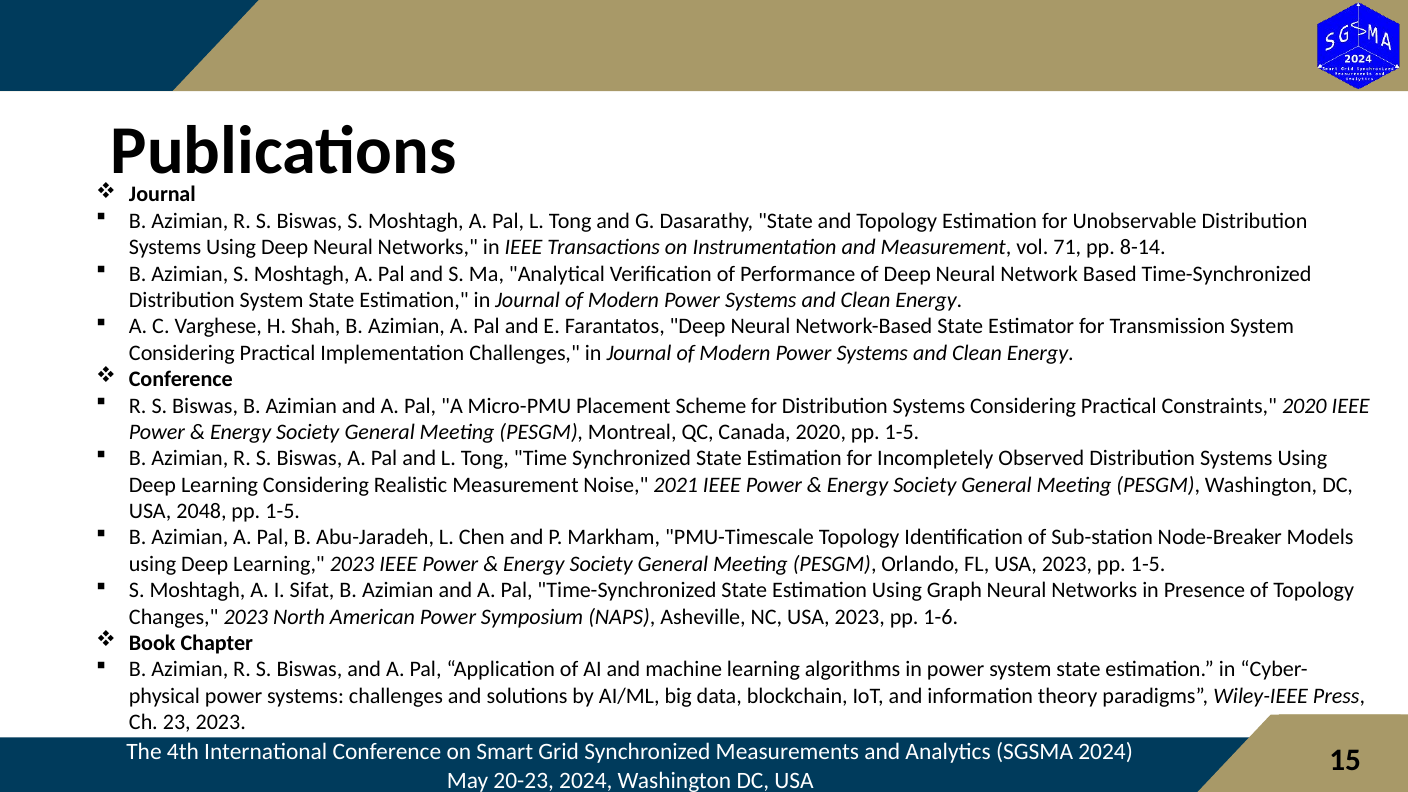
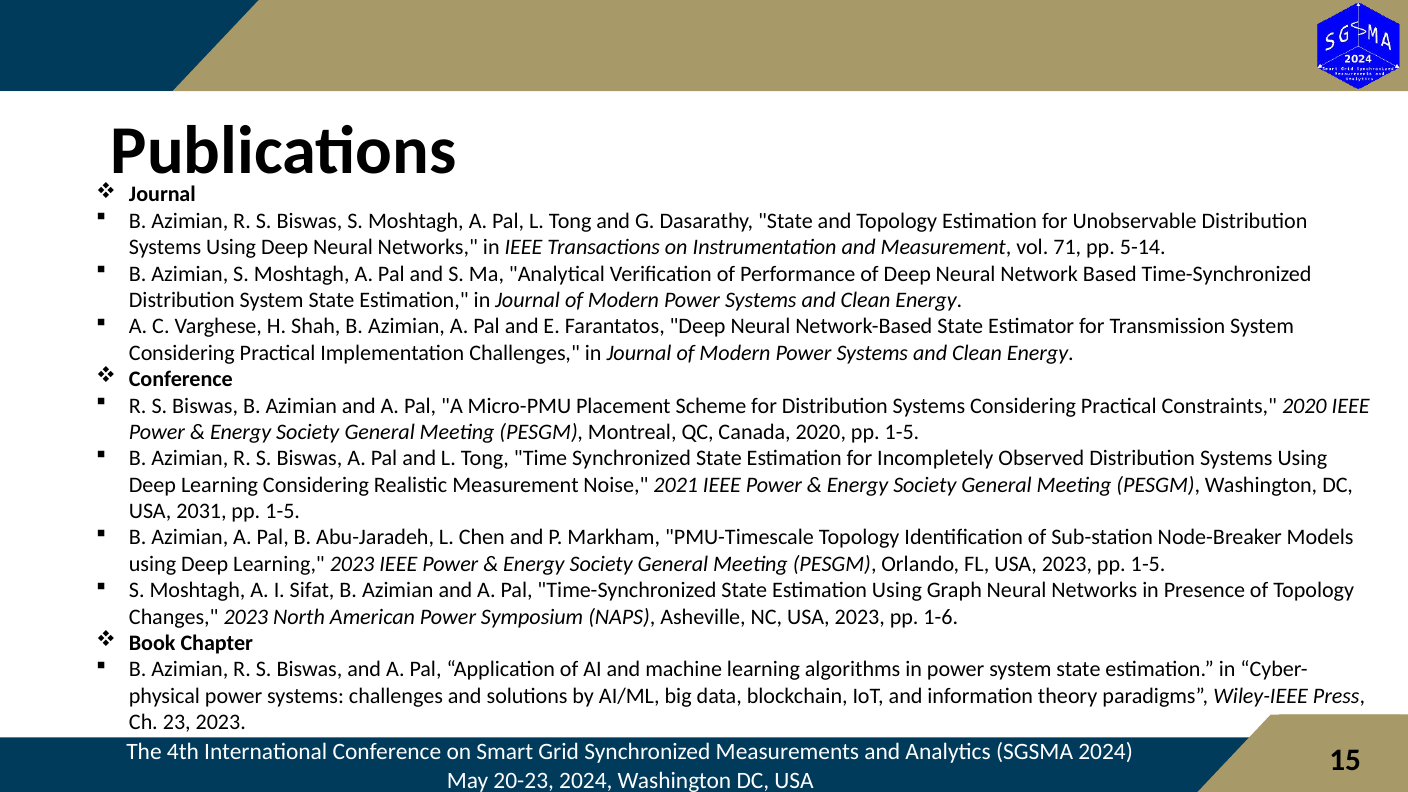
8-14: 8-14 -> 5-14 (1143, 247)
2048: 2048 -> 2031 (202, 511)
